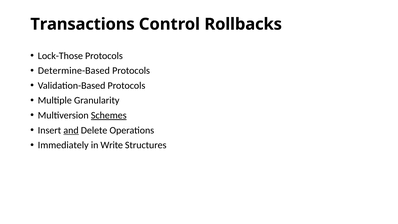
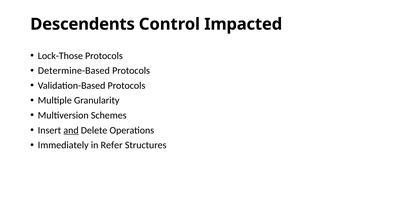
Transactions: Transactions -> Descendents (83, 24)
Rollbacks: Rollbacks -> Impacted (243, 24)
Schemes underline: present -> none (109, 115)
Write: Write -> Refer (112, 145)
